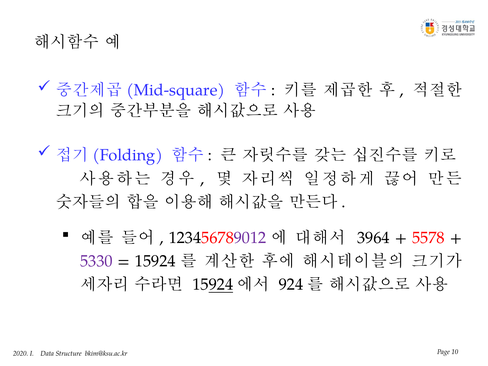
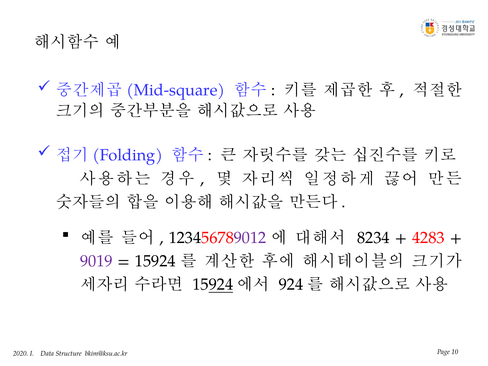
3964: 3964 -> 8234 (373, 238)
5578: 5578 -> 4283 (428, 238)
5330: 5330 -> 9019 (96, 261)
